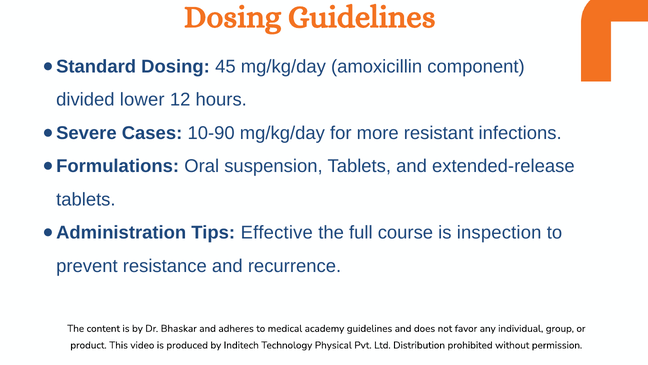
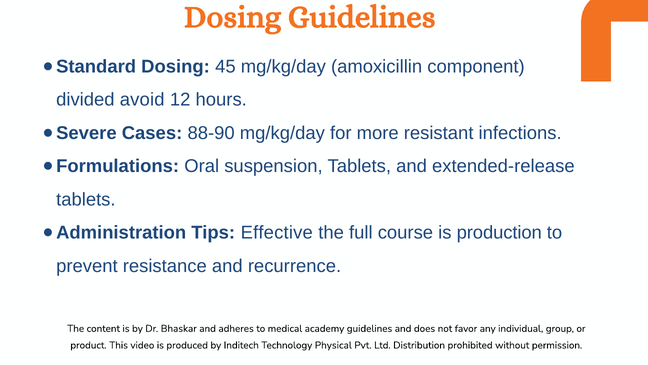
lower: lower -> avoid (142, 100)
10-90: 10-90 -> 88-90 (211, 133)
inspection: inspection -> production (499, 233)
